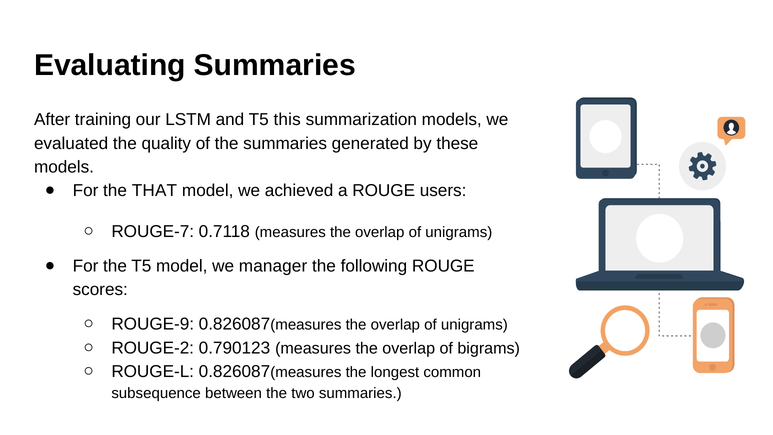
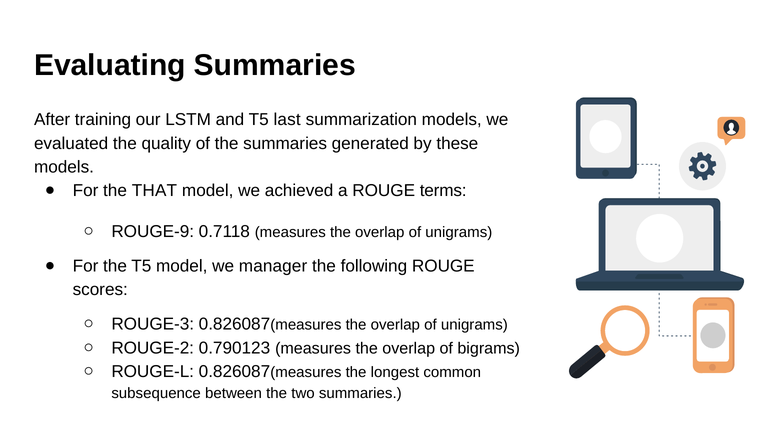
this: this -> last (287, 120)
users: users -> terms (443, 191)
ROUGE-7: ROUGE-7 -> ROUGE-9 (153, 232)
ROUGE-9: ROUGE-9 -> ROUGE-3 (153, 324)
